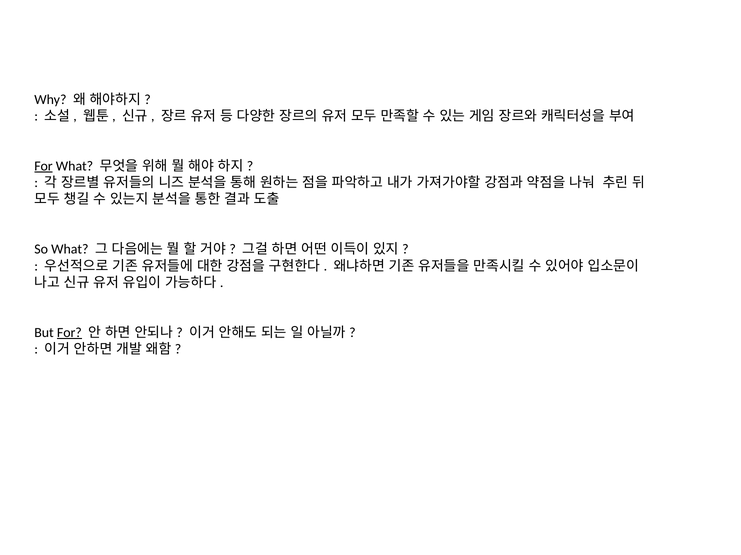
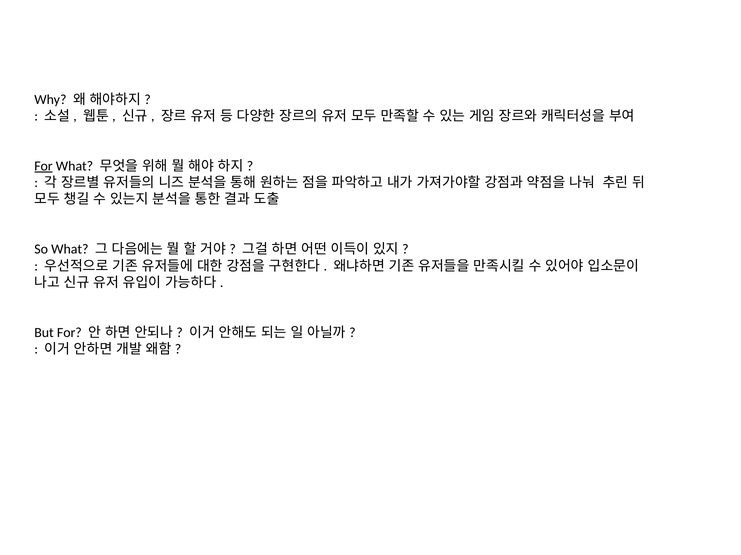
For underline: present -> none (69, 333)
